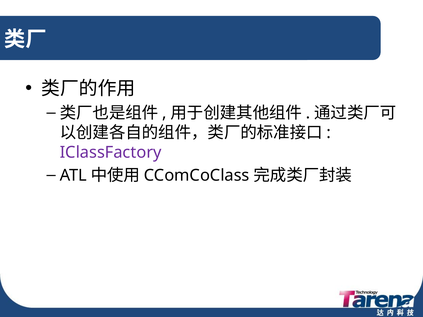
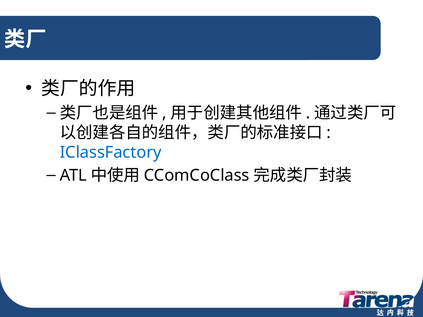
IClassFactory colour: purple -> blue (111, 152)
